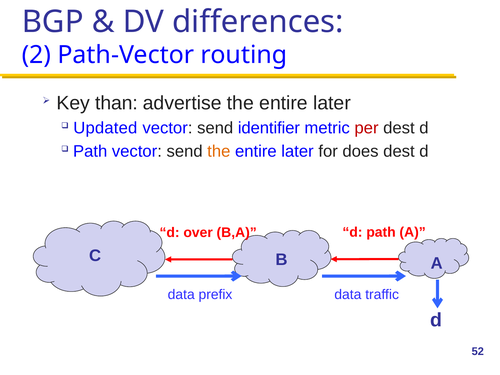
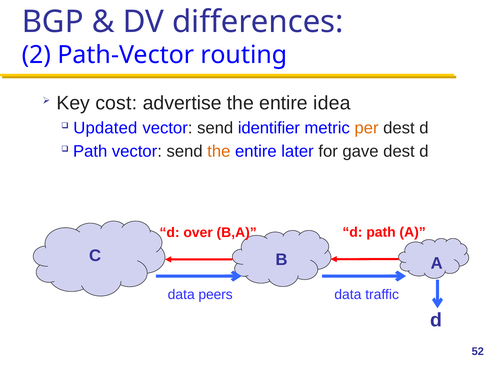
than: than -> cost (116, 103)
advertise the entire later: later -> idea (332, 103)
per colour: red -> orange (367, 128)
does: does -> gave (360, 151)
prefix: prefix -> peers (216, 295)
